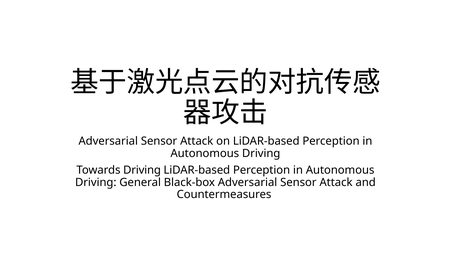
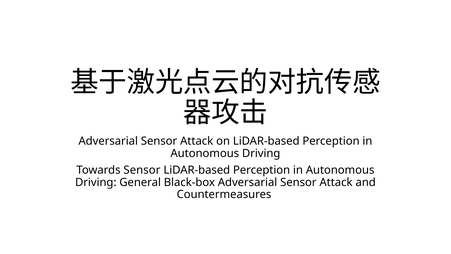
Towards Driving: Driving -> Sensor (142, 170)
